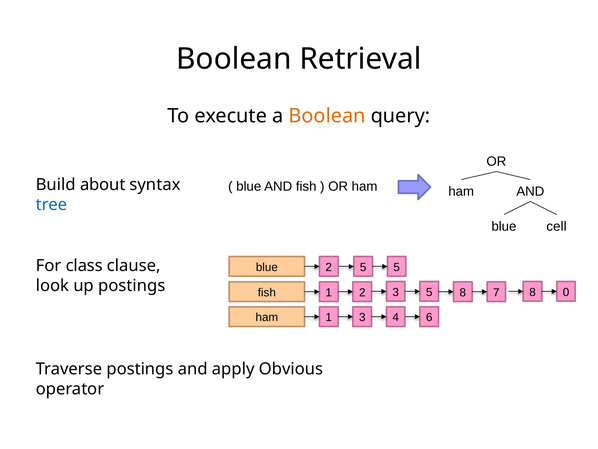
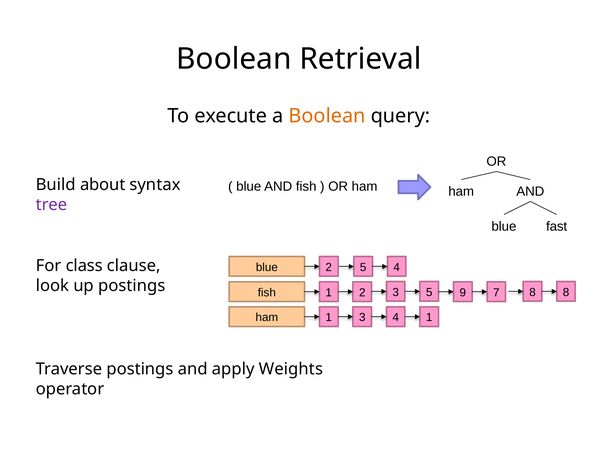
tree colour: blue -> purple (51, 204)
cell: cell -> fast (557, 226)
5 5: 5 -> 4 (397, 267)
5 8: 8 -> 9 (463, 292)
8 0: 0 -> 8 (566, 292)
4 6: 6 -> 1 (429, 317)
Obvious: Obvious -> Weights (291, 369)
